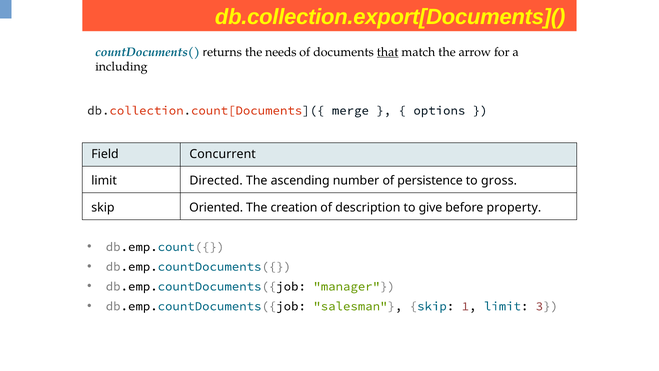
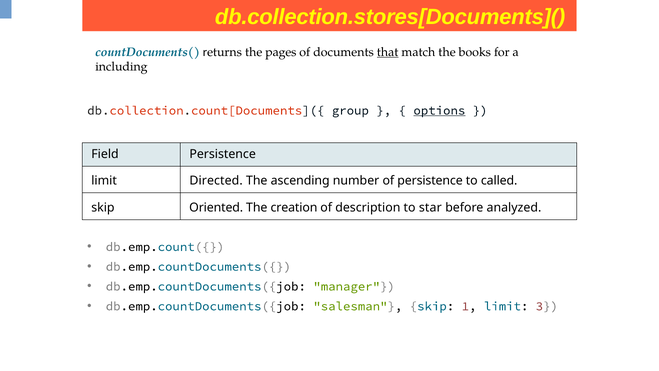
db.collection.export[Documents](: db.collection.export[Documents]( -> db.collection.stores[Documents]( (390, 17)
needs: needs -> pages (281, 52)
arrow: arrow -> books (475, 52)
merge: merge -> group (350, 110)
options underline: none -> present (439, 110)
Field Concurrent: Concurrent -> Persistence (223, 154)
gross: gross -> called (499, 181)
give: give -> star (430, 207)
property: property -> analyzed (514, 207)
